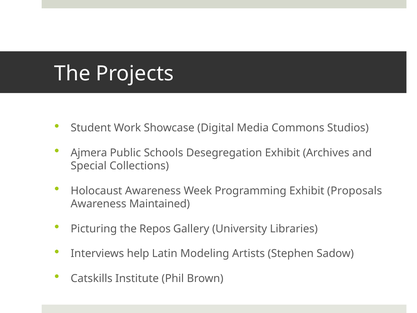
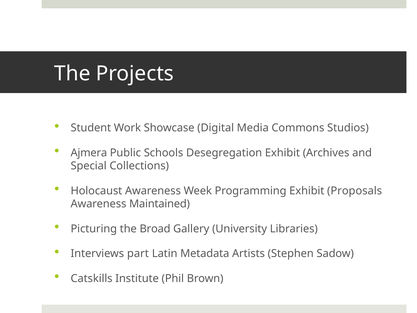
Repos: Repos -> Broad (155, 229)
help: help -> part (138, 253)
Modeling: Modeling -> Metadata (205, 253)
